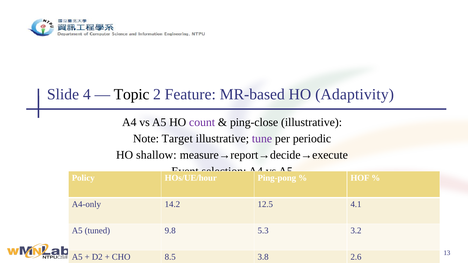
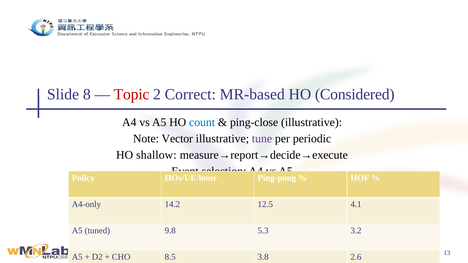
4: 4 -> 8 (87, 95)
Topic colour: black -> red (132, 95)
Feature: Feature -> Correct (190, 95)
Adaptivity: Adaptivity -> Considered (355, 95)
count colour: purple -> blue (202, 122)
Target: Target -> Vector (177, 139)
